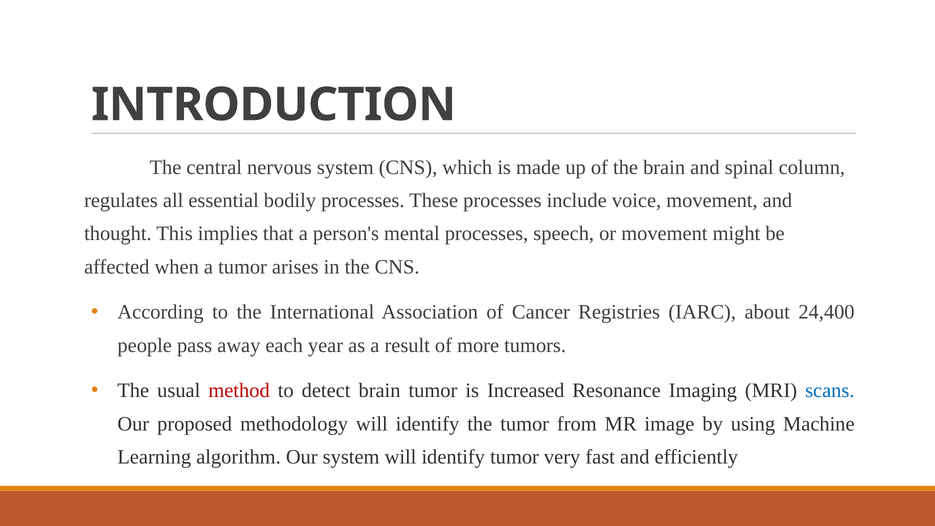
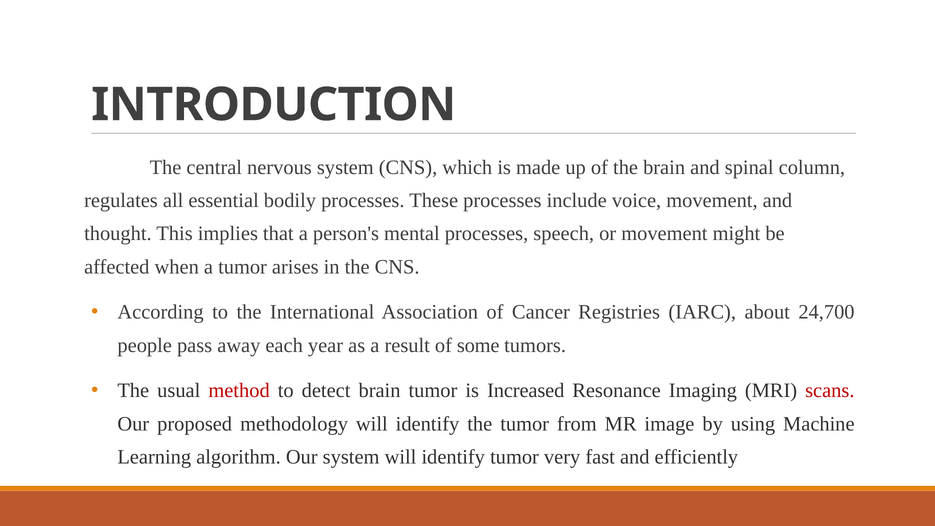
24,400: 24,400 -> 24,700 (826, 312)
more: more -> some (478, 345)
scans colour: blue -> red (830, 391)
